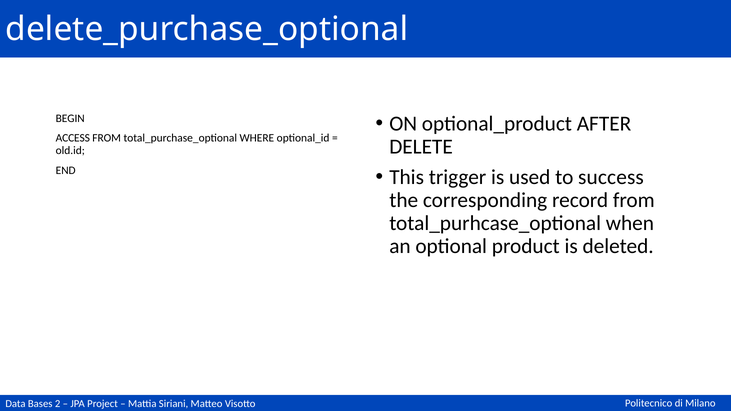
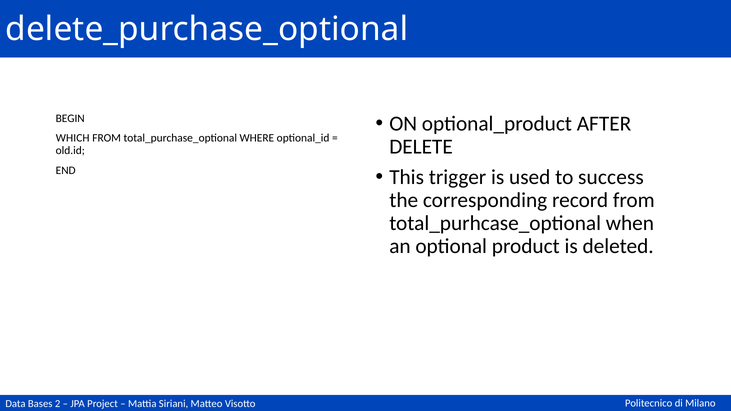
ACCESS: ACCESS -> WHICH (73, 138)
